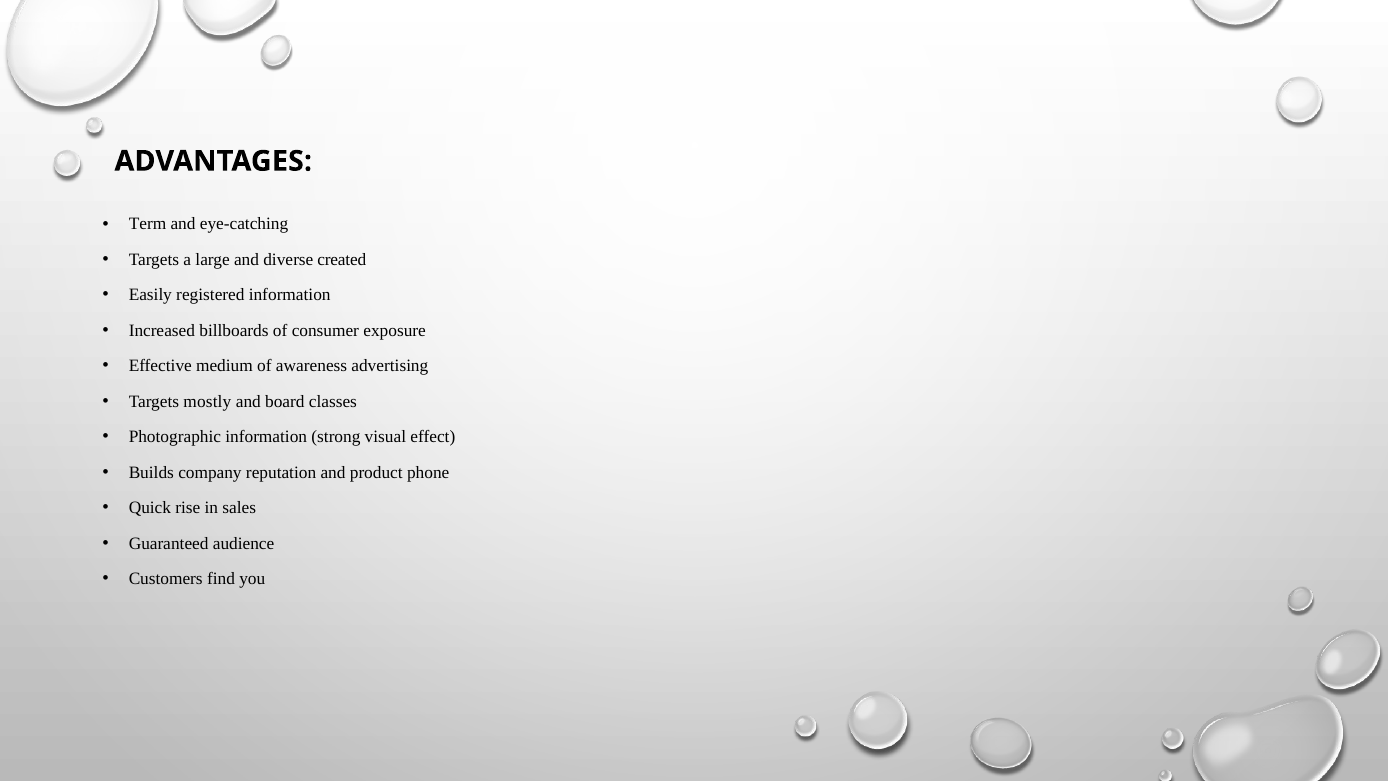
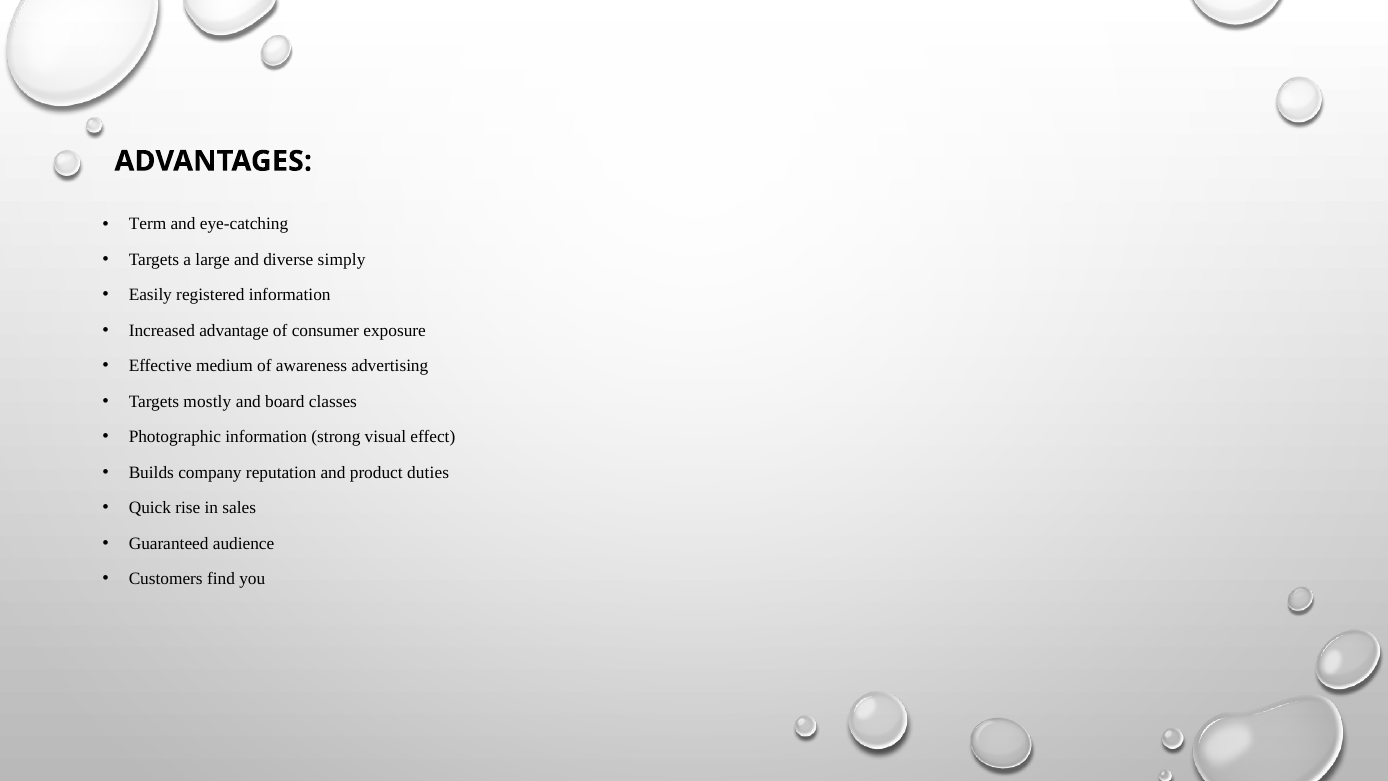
created: created -> simply (342, 260)
billboards: billboards -> advantage (234, 331)
phone: phone -> duties (428, 472)
